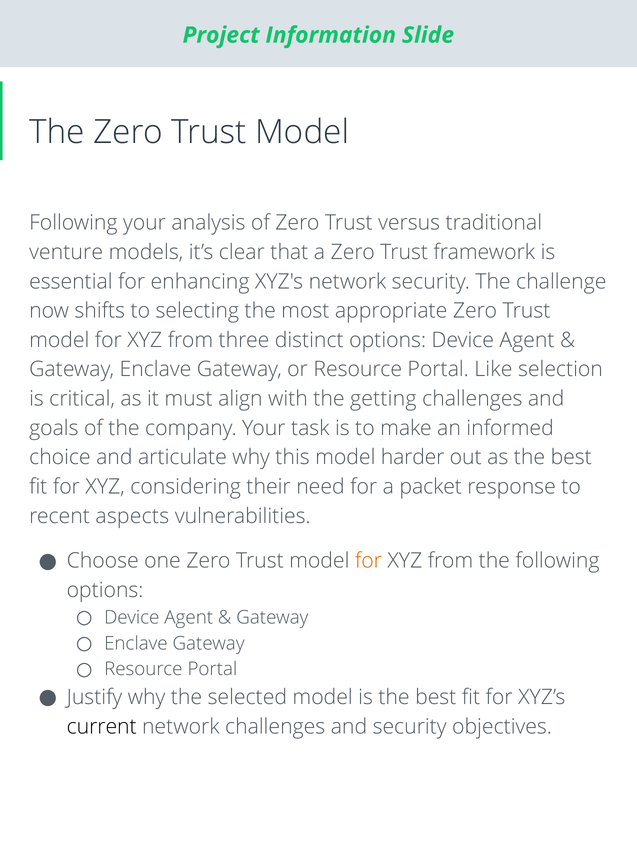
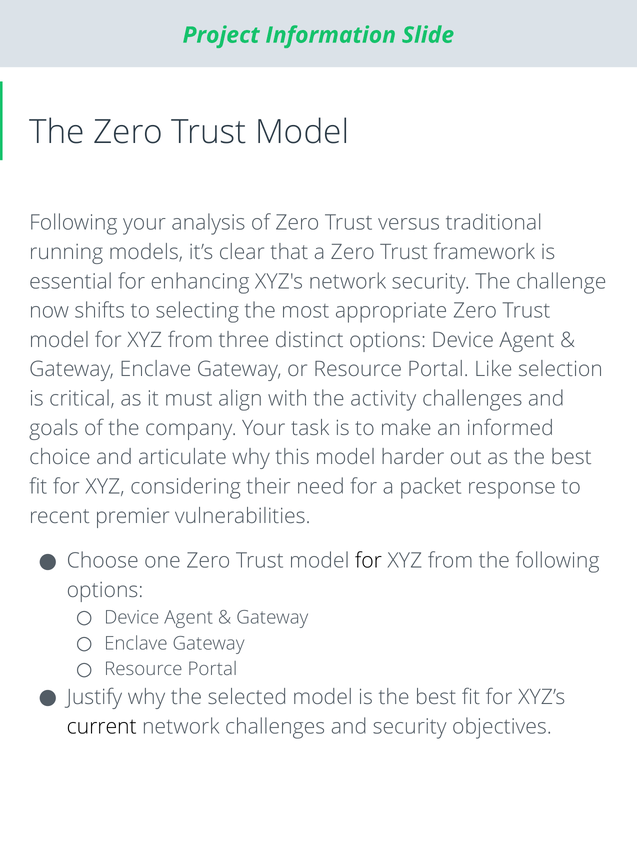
venture: venture -> running (66, 252)
getting: getting -> activity (383, 398)
aspects: aspects -> premier (133, 516)
for colour: orange -> black (368, 561)
